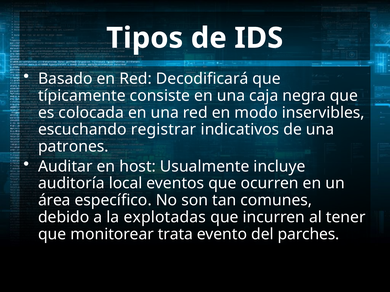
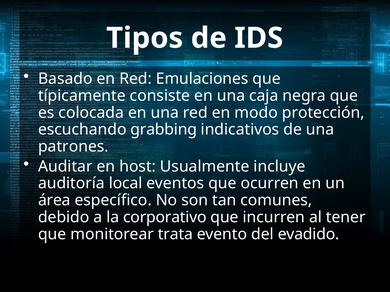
Decodificará: Decodificará -> Emulaciones (202, 79)
inservibles: inservibles -> protección (323, 113)
registrar: registrar -> grabbing (164, 130)
explotadas: explotadas -> corporativo (165, 218)
parches: parches -> evadido (309, 234)
